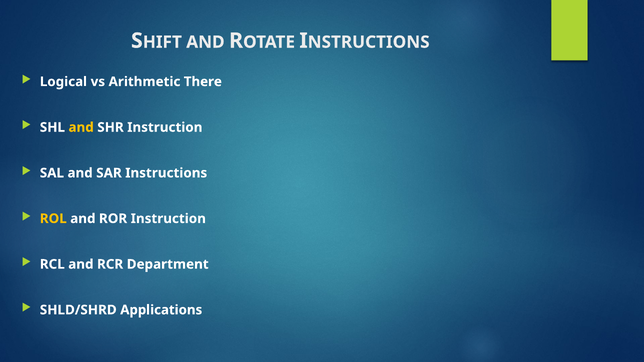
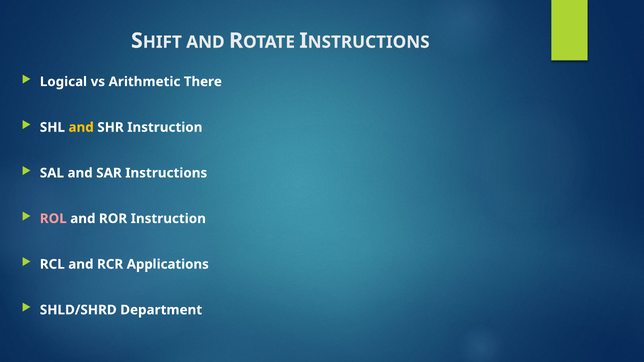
ROL colour: yellow -> pink (53, 219)
Department: Department -> Applications (168, 264)
Applications: Applications -> Department (161, 310)
